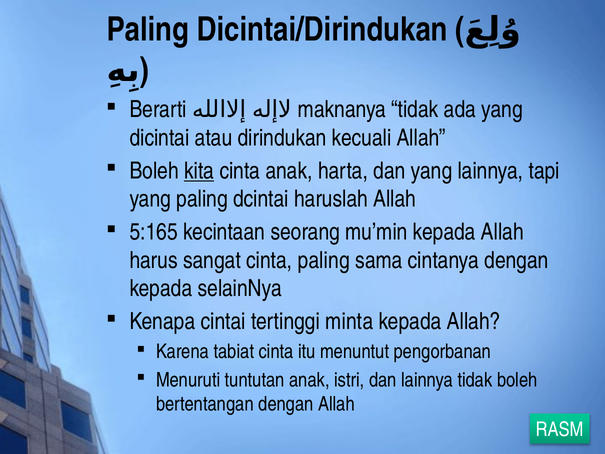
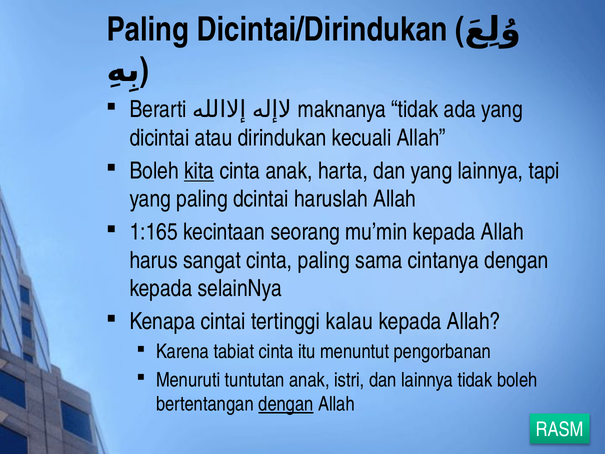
5:165: 5:165 -> 1:165 (154, 232)
minta: minta -> kalau (349, 321)
dengan underline: none -> present (286, 404)
